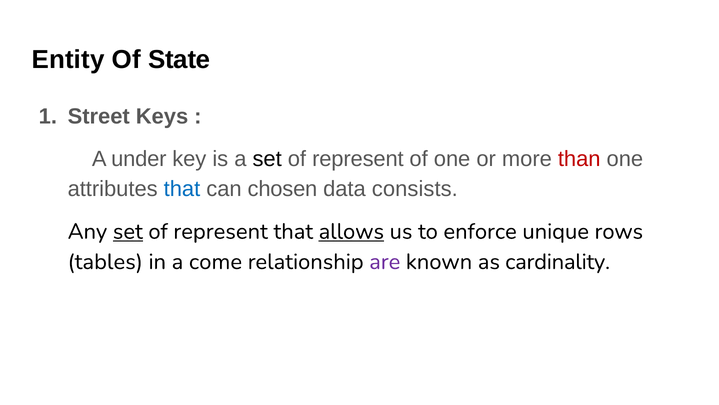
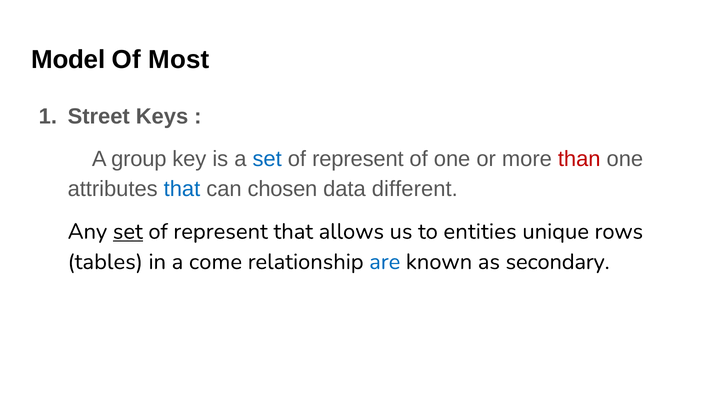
Entity: Entity -> Model (68, 60)
State: State -> Most (179, 60)
under: under -> group (139, 159)
set colour: black -> blue (267, 159)
consists: consists -> different (415, 189)
allows underline: present -> none (351, 231)
enforce: enforce -> entities (480, 231)
are colour: purple -> blue (385, 261)
cardinality: cardinality -> secondary (558, 261)
